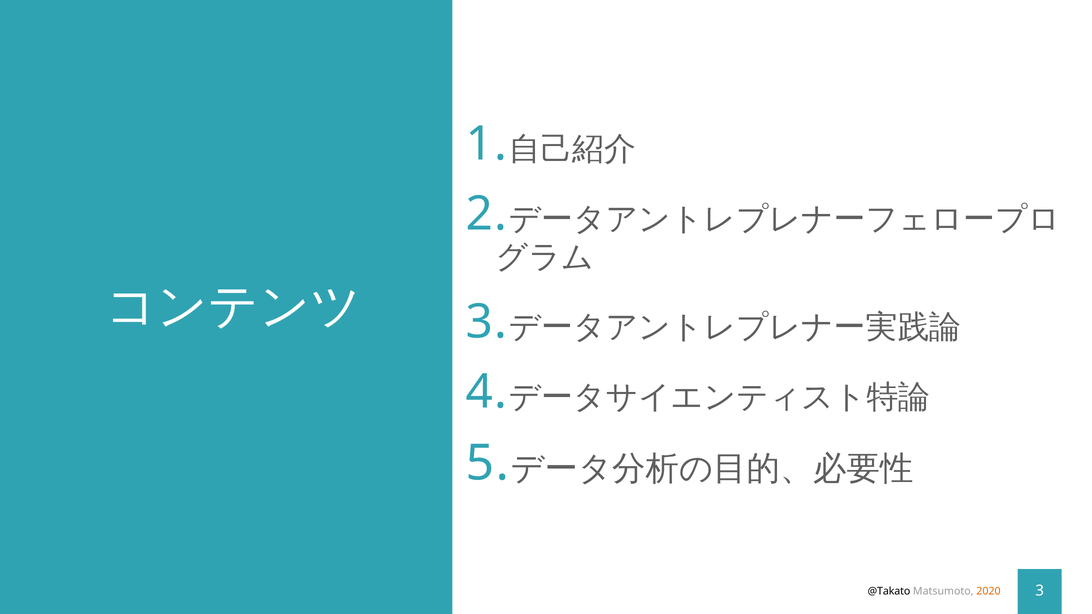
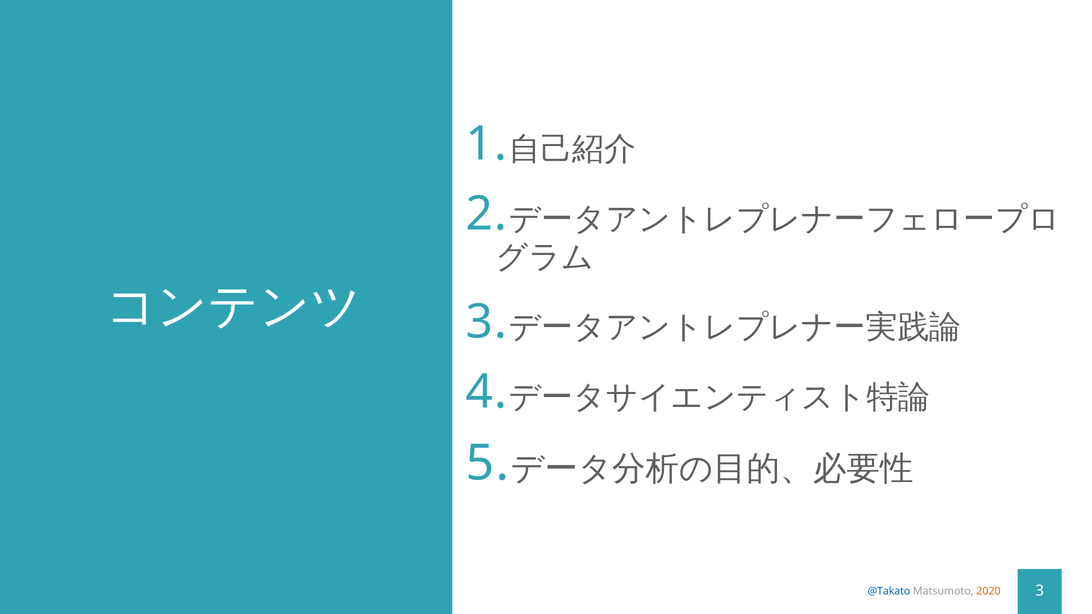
@Takato colour: black -> blue (889, 592)
